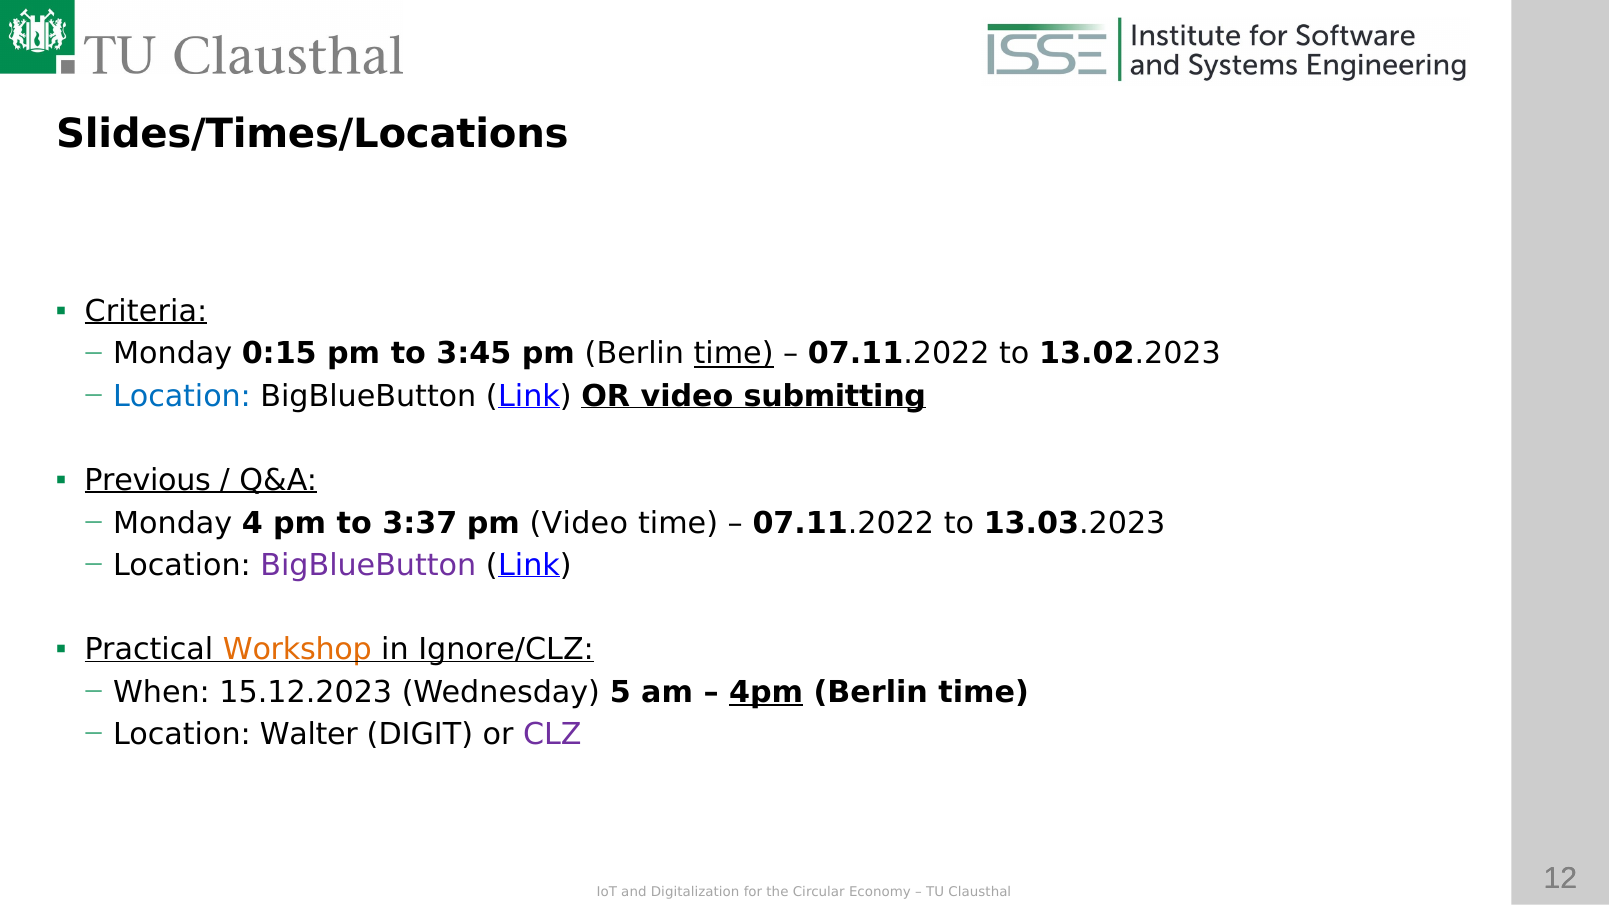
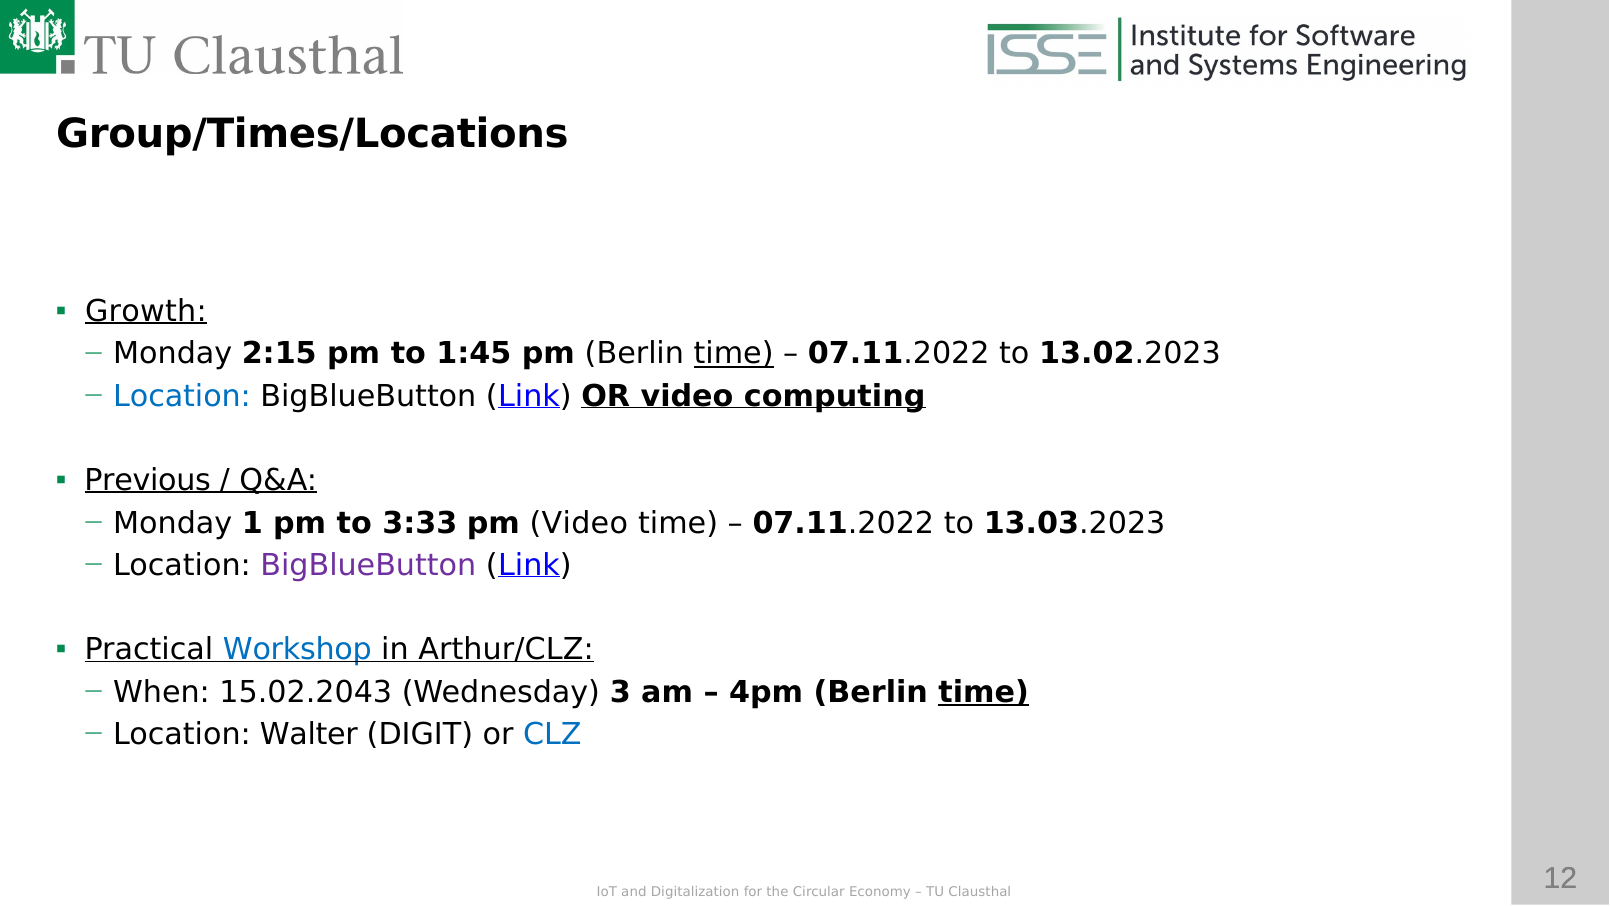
Slides/Times/Locations: Slides/Times/Locations -> Group/Times/Locations (312, 134)
Criteria: Criteria -> Growth (146, 312)
0:15: 0:15 -> 2:15 (279, 354)
3:45: 3:45 -> 1:45 (474, 354)
submitting: submitting -> computing (835, 396)
4: 4 -> 1 (252, 523)
3:37: 3:37 -> 3:33 (420, 523)
Workshop colour: orange -> blue (297, 650)
Ignore/CLZ: Ignore/CLZ -> Arthur/CLZ (506, 650)
15.12.2023: 15.12.2023 -> 15.02.2043 (306, 692)
5: 5 -> 3 (620, 692)
4pm underline: present -> none (766, 692)
time underline: none -> present (984, 692)
CLZ colour: purple -> blue (552, 734)
